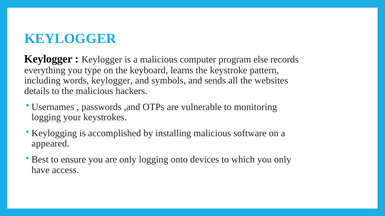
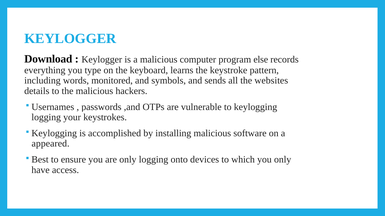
Keylogger: Keylogger -> Download (48, 59)
words keylogger: keylogger -> monitored (112, 81)
to monitoring: monitoring -> keylogging (256, 107)
